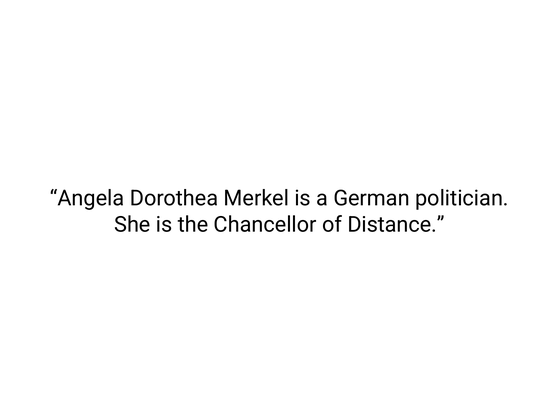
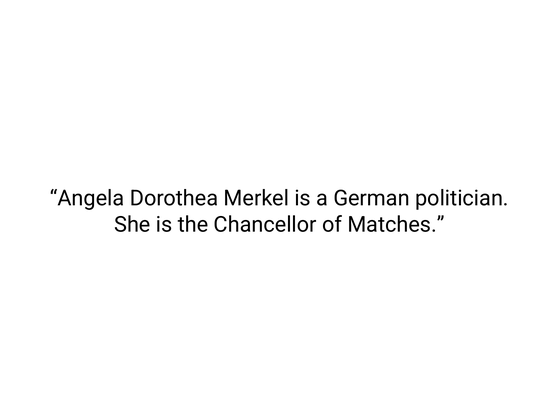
Distance: Distance -> Matches (396, 224)
